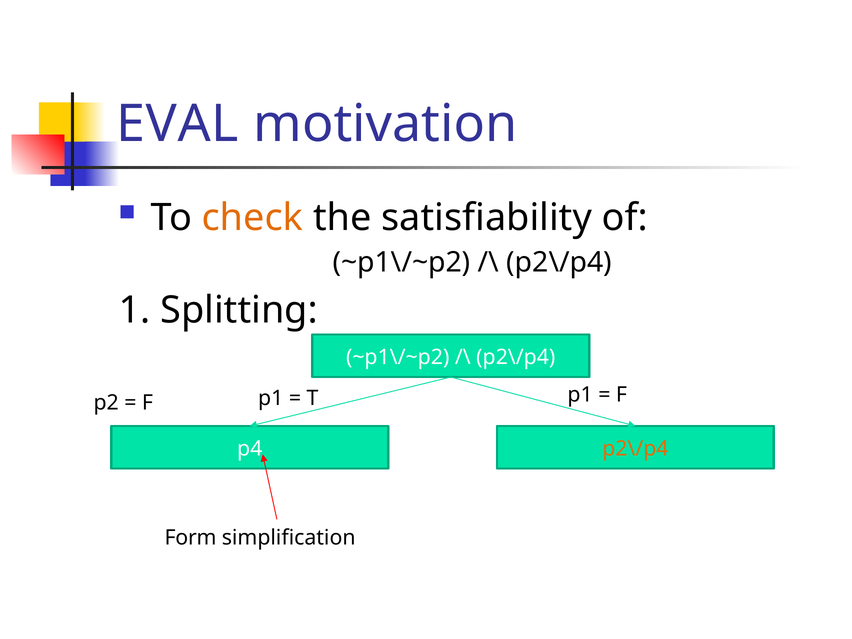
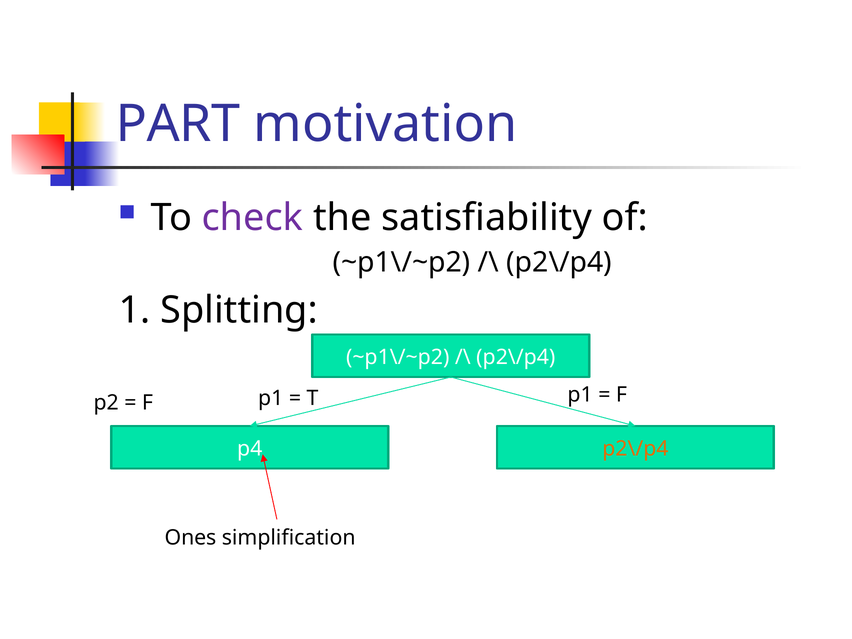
EVAL: EVAL -> PART (178, 124)
check colour: orange -> purple (252, 218)
Form: Form -> Ones (190, 538)
